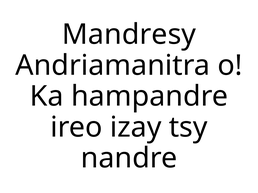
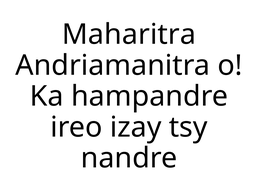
Mandresy: Mandresy -> Maharitra (129, 35)
